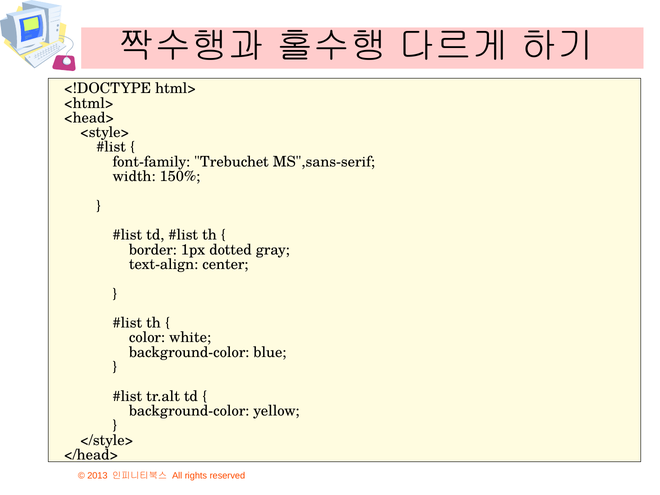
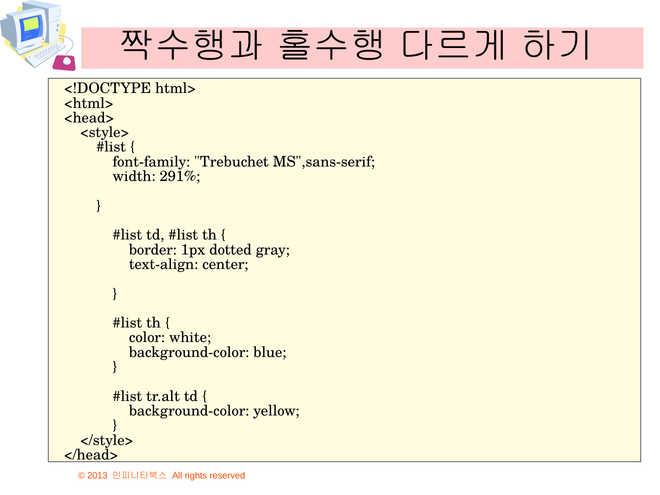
150%: 150% -> 291% (180, 176)
